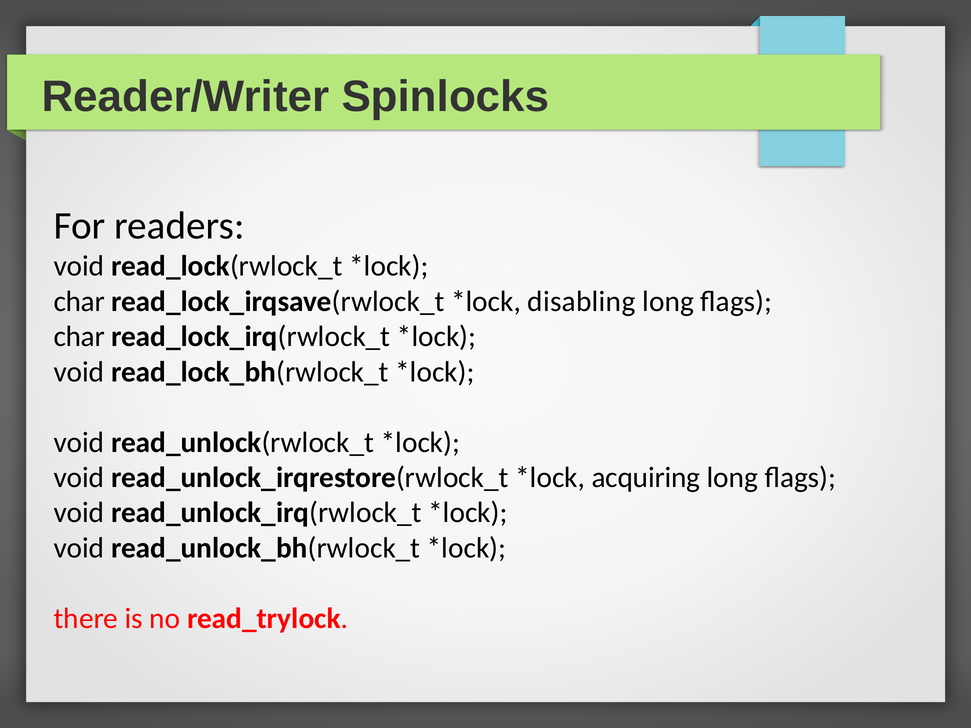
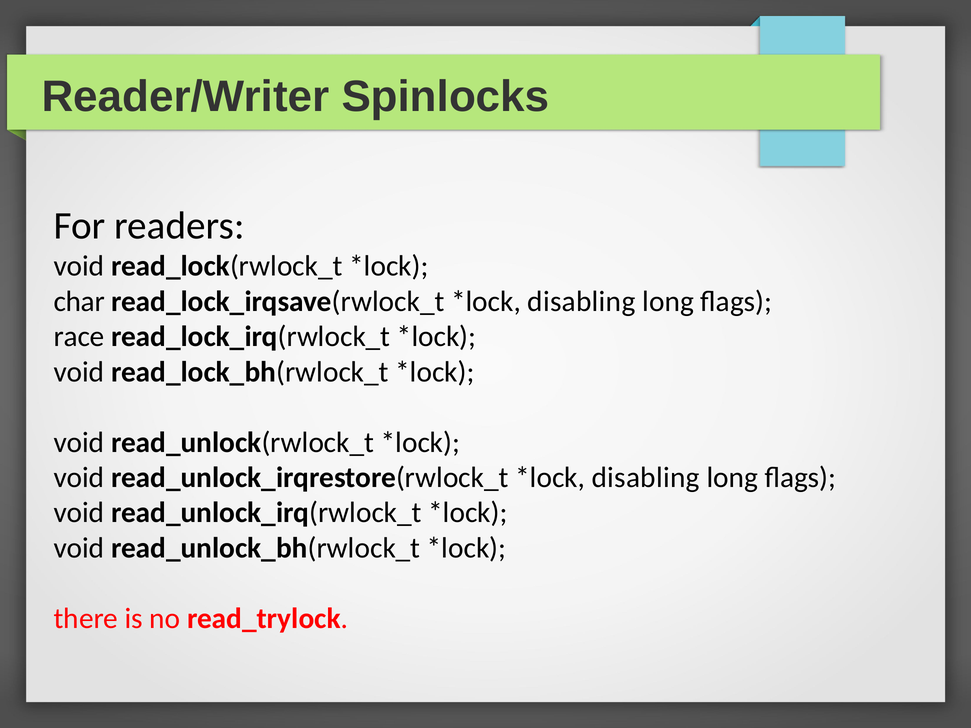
char: char -> race (79, 337)
acquiring: acquiring -> disabling (646, 478)
